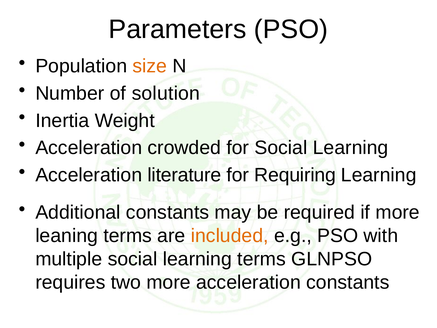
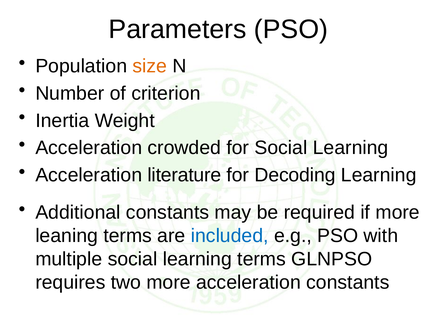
solution: solution -> criterion (166, 93)
Requiring: Requiring -> Decoding (295, 175)
included colour: orange -> blue (230, 236)
